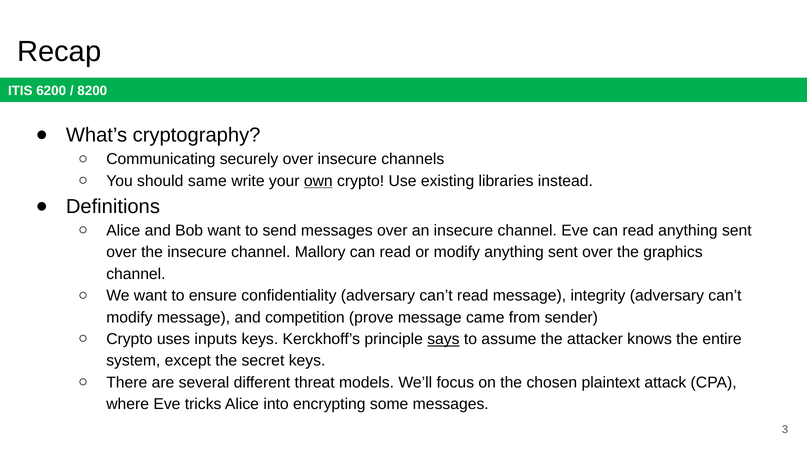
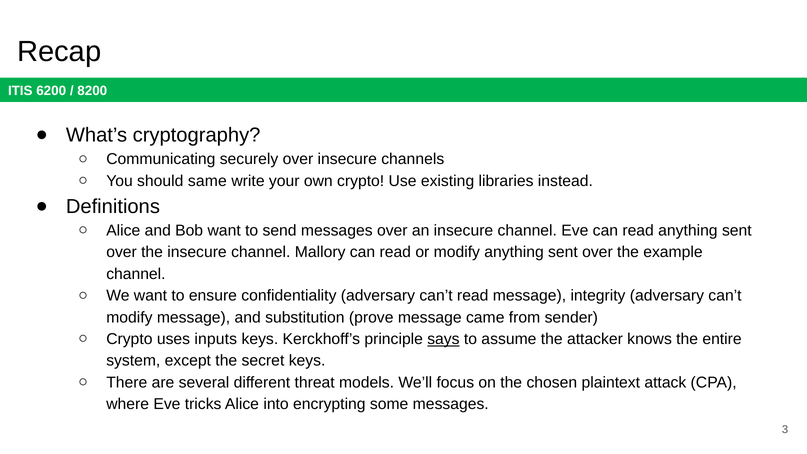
own underline: present -> none (318, 181)
graphics: graphics -> example (673, 252)
competition: competition -> substitution (305, 317)
